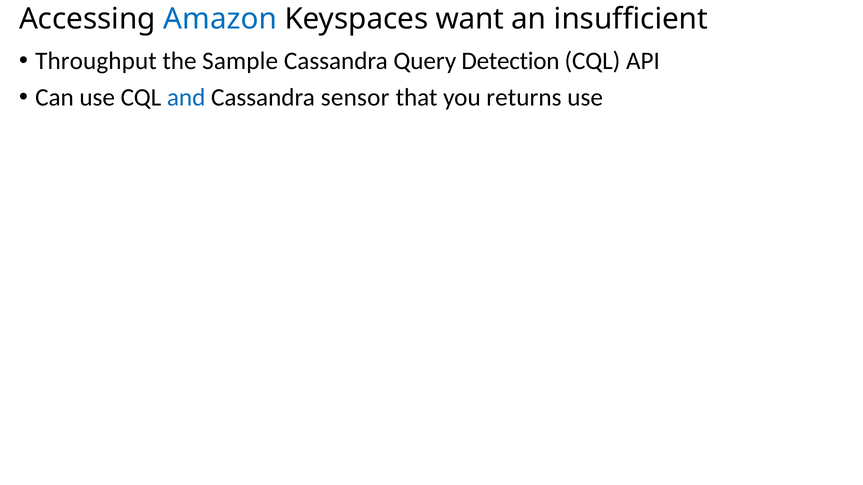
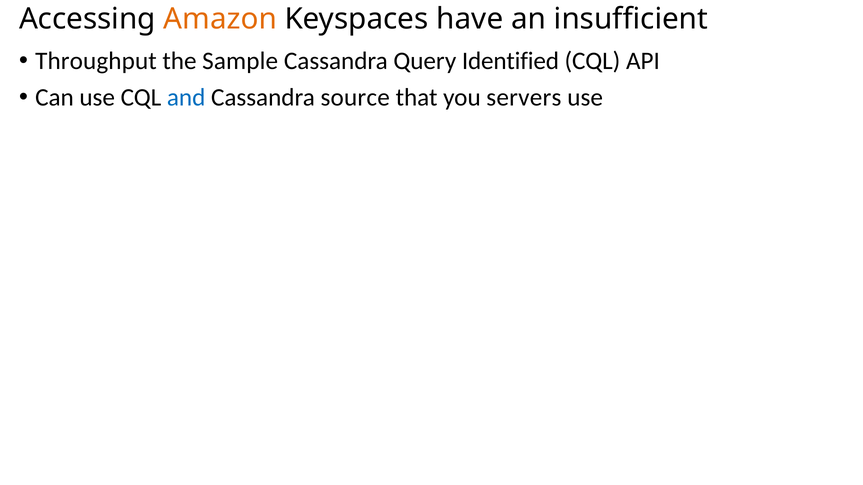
Amazon colour: blue -> orange (220, 19)
want: want -> have (470, 19)
Detection: Detection -> Identified (510, 61)
sensor: sensor -> source (355, 97)
returns: returns -> servers (524, 97)
